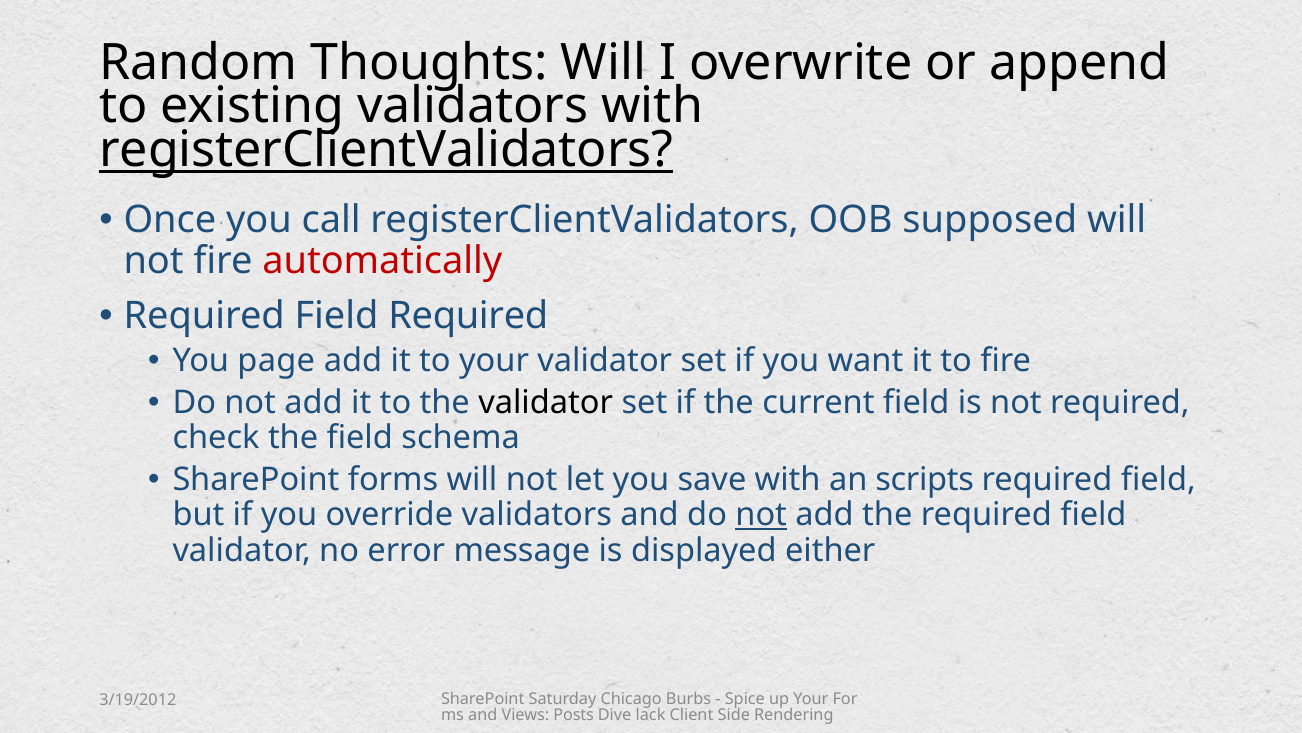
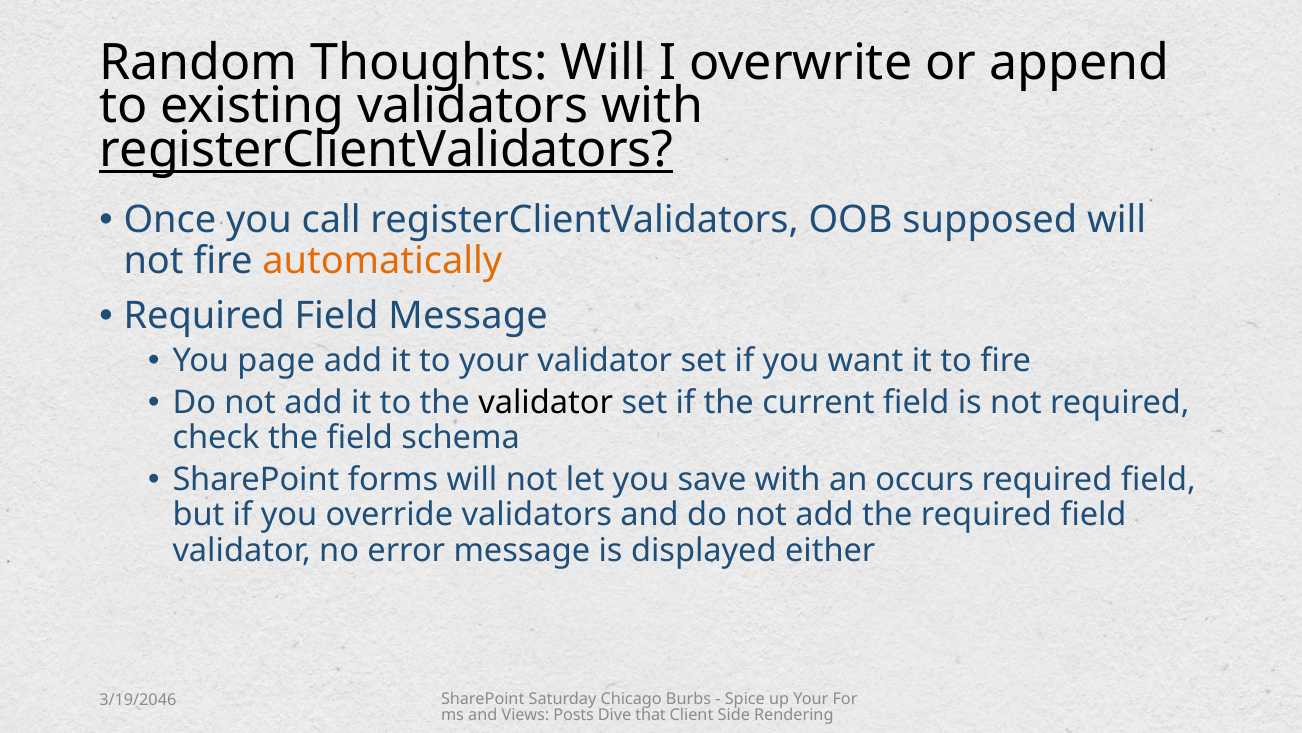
automatically colour: red -> orange (382, 261)
Field Required: Required -> Message (468, 316)
scripts: scripts -> occurs (925, 480)
not underline: present -> none (761, 515)
3/19/2012: 3/19/2012 -> 3/19/2046 (138, 699)
lack: lack -> that (651, 714)
